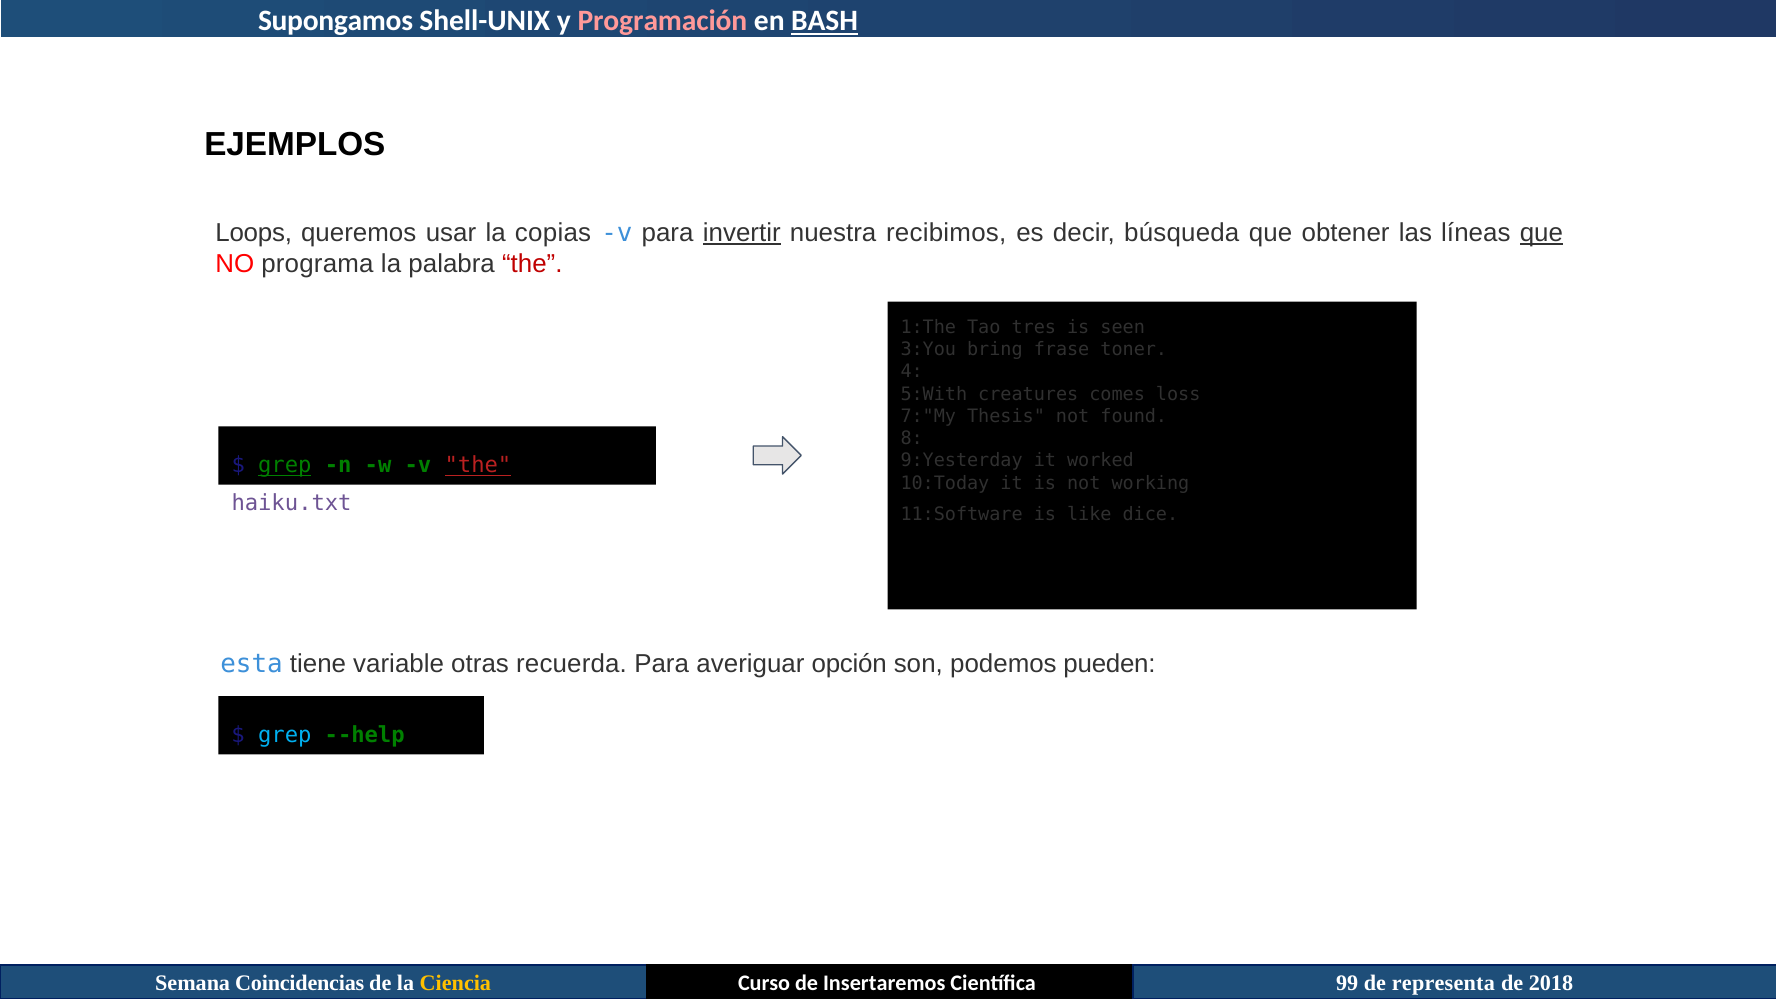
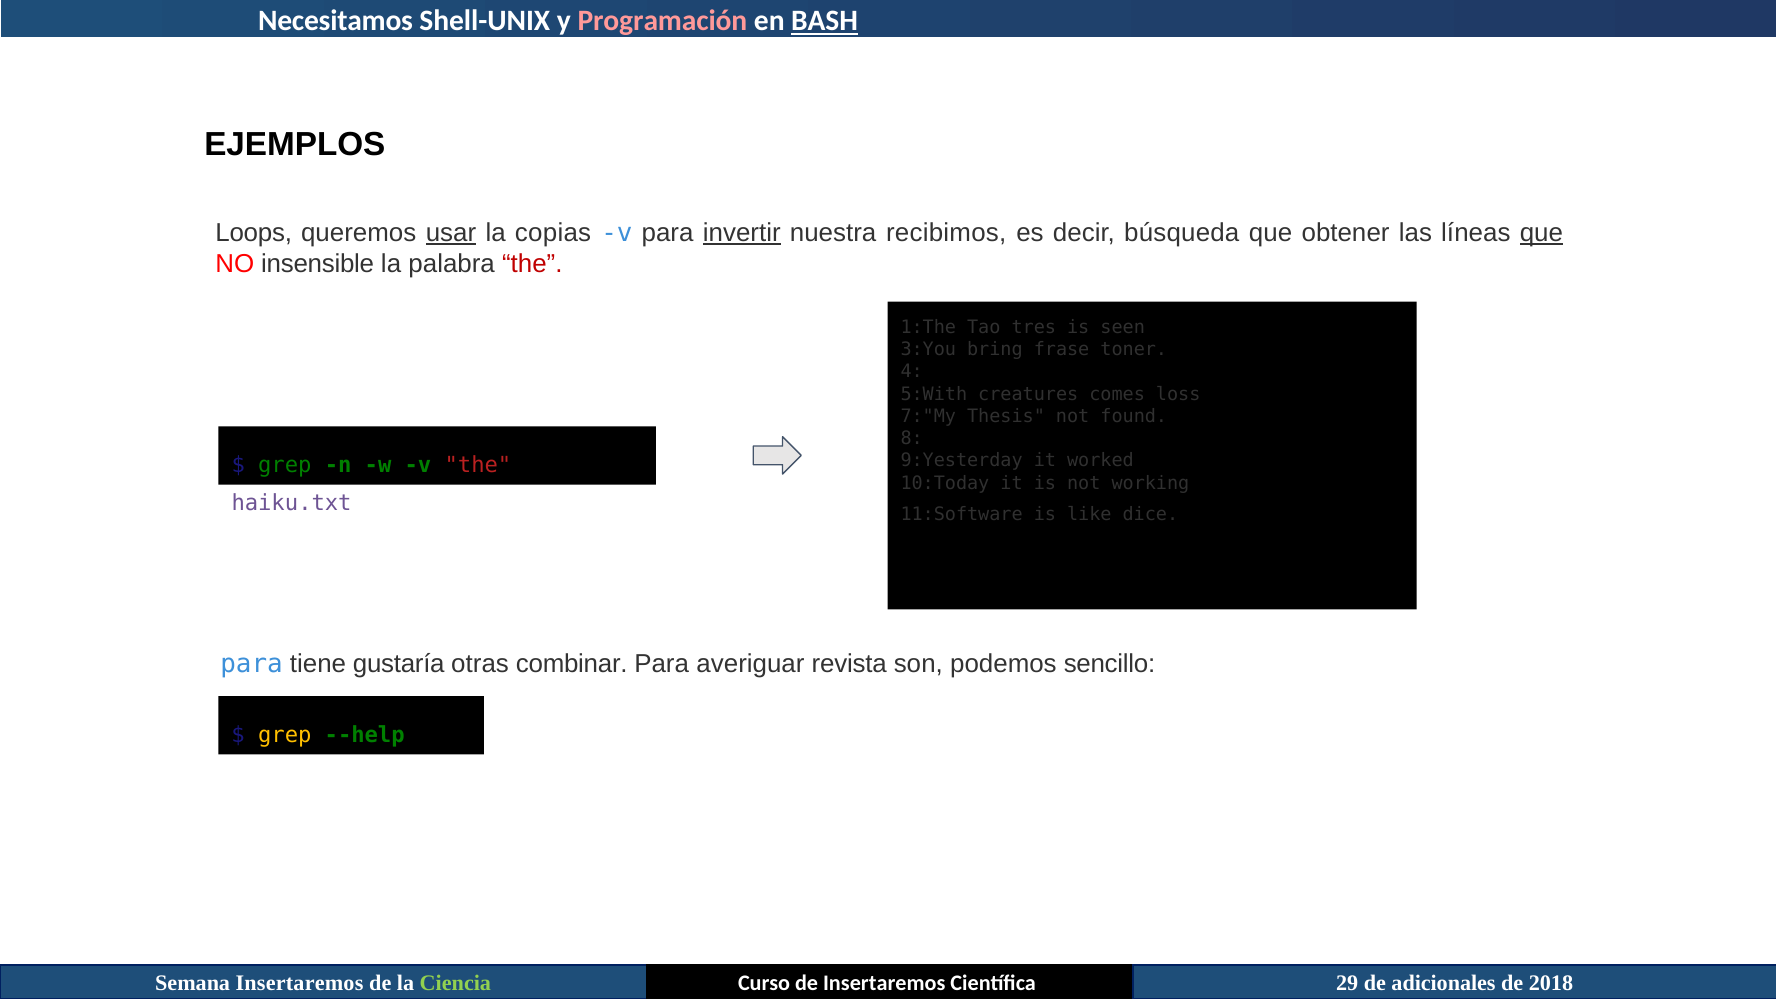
Supongamos: Supongamos -> Necesitamos (336, 21)
usar underline: none -> present (451, 233)
programa: programa -> insensible (318, 264)
grep underline: present -> none (285, 466)
the underline: present -> none (478, 466)
esta: esta -> para (252, 664)
variable: variable -> gustaría (399, 664)
recuerda: recuerda -> combinar (572, 664)
opción: opción -> revista (849, 664)
pueden: pueden -> sencillo (1109, 664)
grep colour: light blue -> yellow (285, 735)
Semana Coincidencias: Coincidencias -> Insertaremos (300, 983)
Ciencia colour: yellow -> light green (455, 983)
99: 99 -> 29 (1347, 983)
representa: representa -> adicionales (1444, 983)
